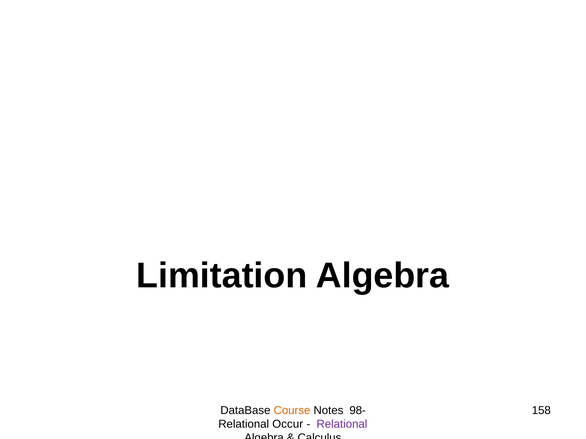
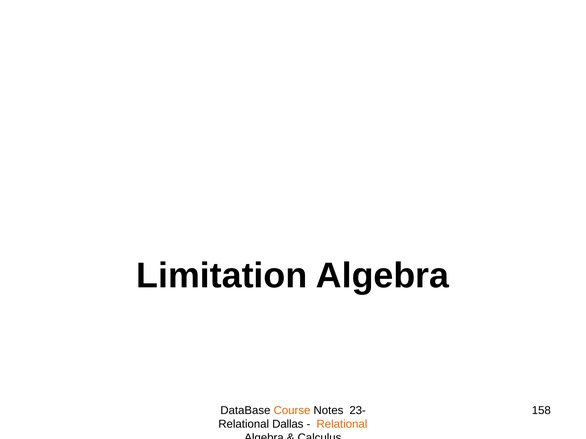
98-: 98- -> 23- (358, 411)
Occur: Occur -> Dallas (288, 424)
Relational colour: purple -> orange (342, 424)
